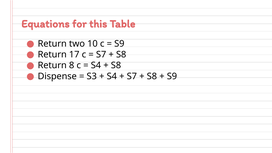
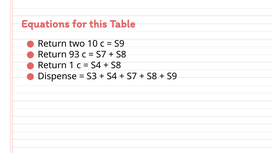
17: 17 -> 93 (74, 55)
8: 8 -> 1 (72, 65)
